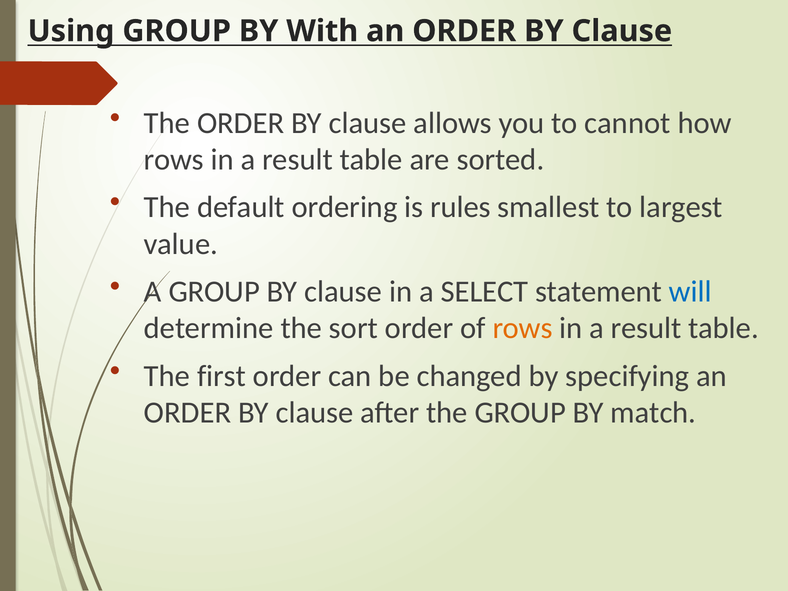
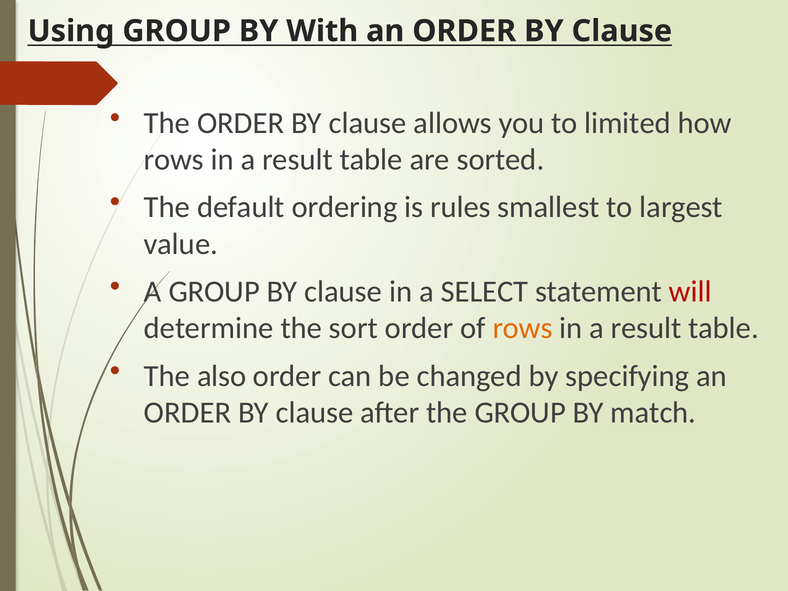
cannot: cannot -> limited (628, 123)
will colour: blue -> red (690, 292)
first: first -> also (222, 376)
